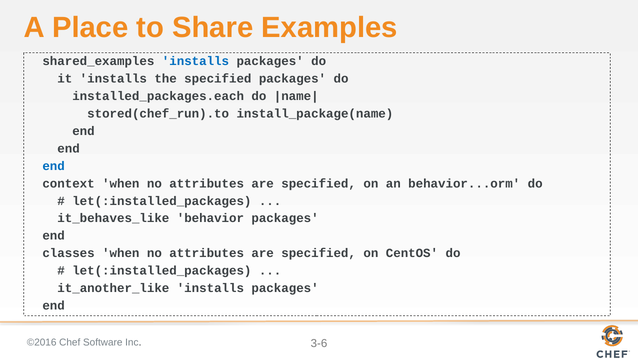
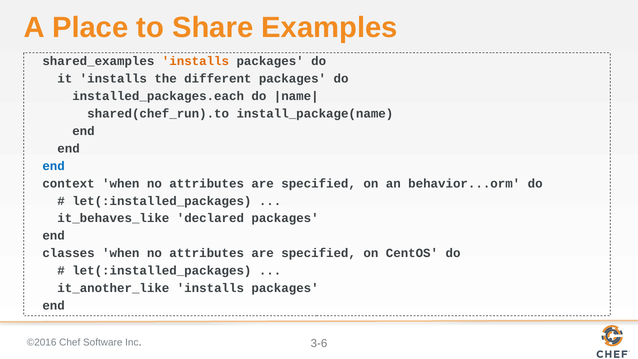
installs colour: blue -> orange (195, 61)
the specified: specified -> different (218, 79)
stored(chef_run).to: stored(chef_run).to -> shared(chef_run).to (158, 114)
behavior: behavior -> declared (210, 218)
